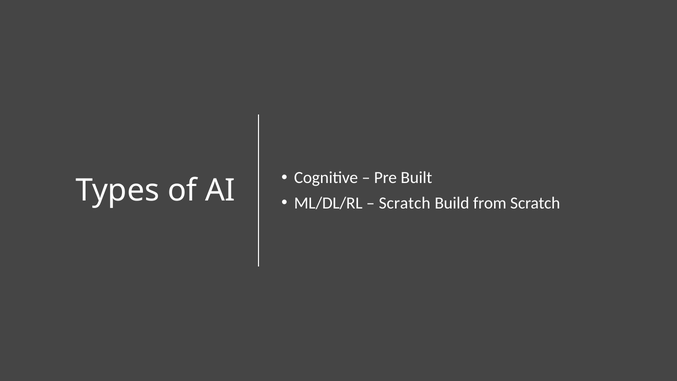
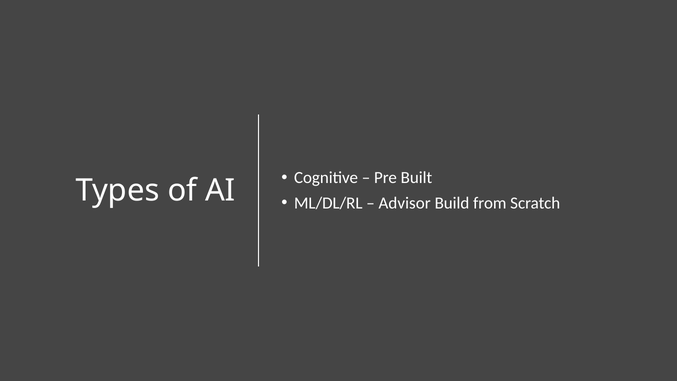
Scratch: Scratch -> Advisor (405, 203)
